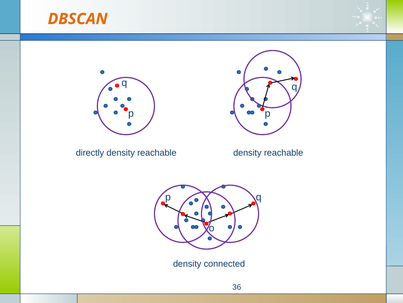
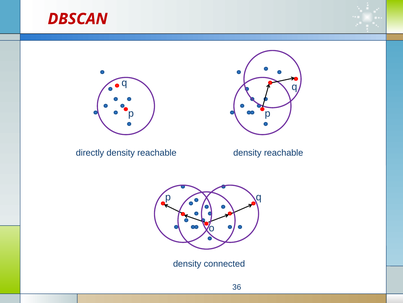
DBSCAN colour: orange -> red (78, 19)
